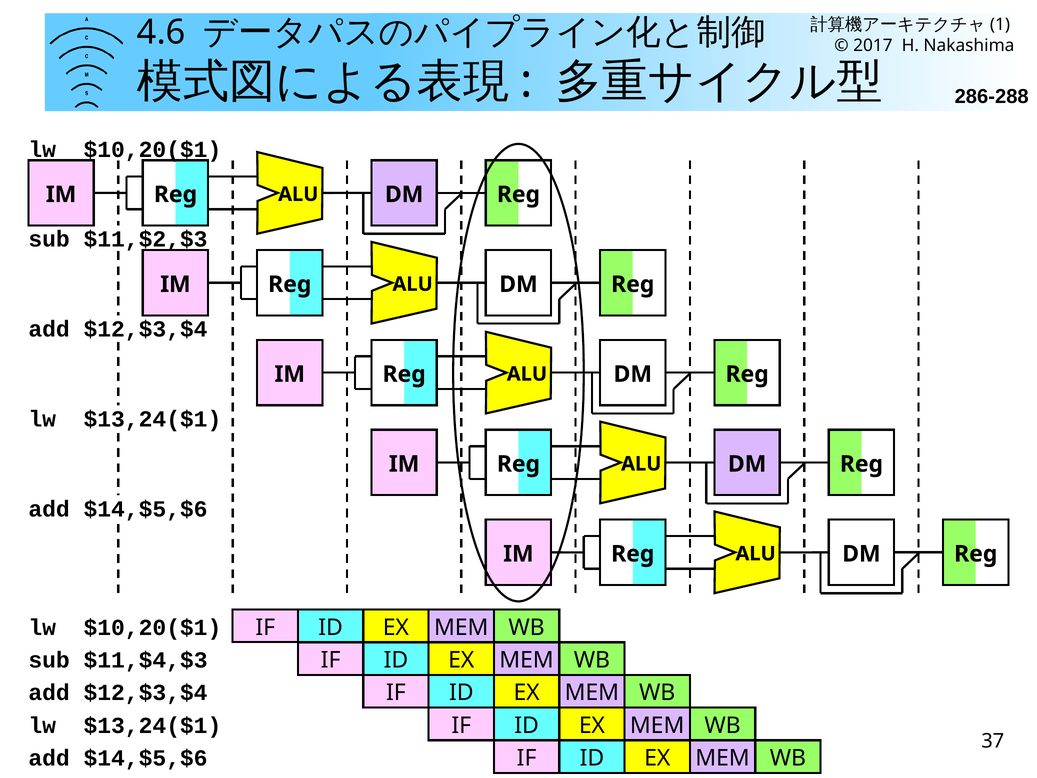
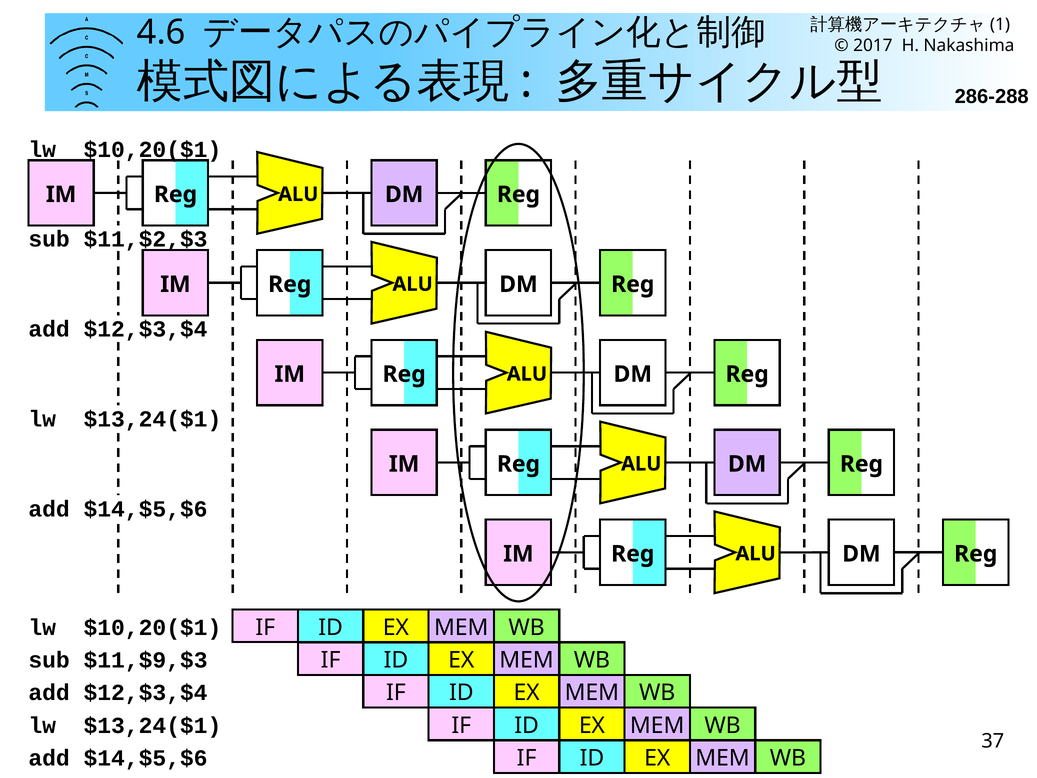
$11,$4,$3: $11,$4,$3 -> $11,$9,$3 (146, 660)
